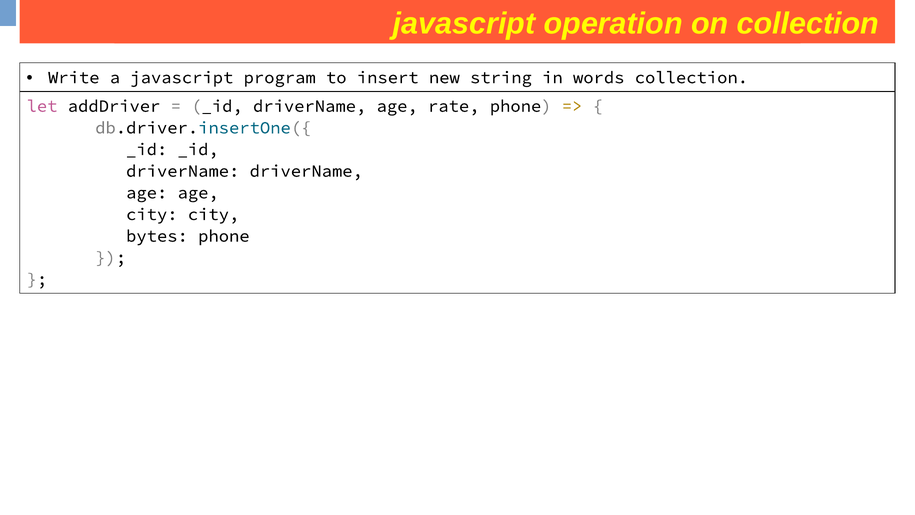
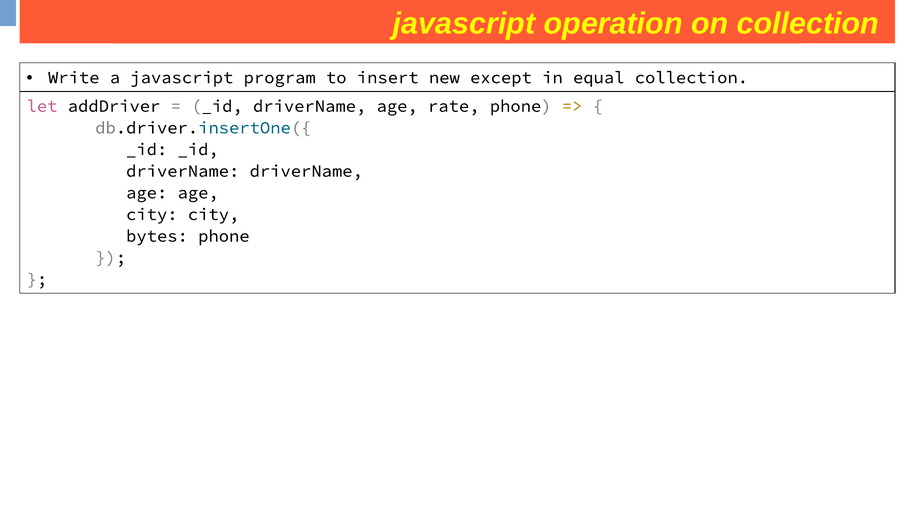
string: string -> except (501, 77)
words: words -> equal (599, 77)
